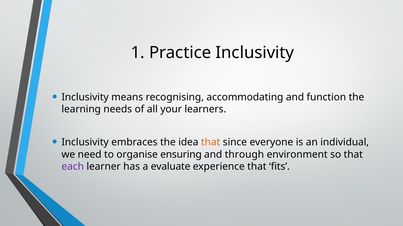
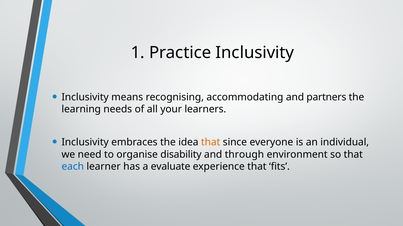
function: function -> partners (326, 97)
ensuring: ensuring -> disability (181, 155)
each colour: purple -> blue (73, 167)
